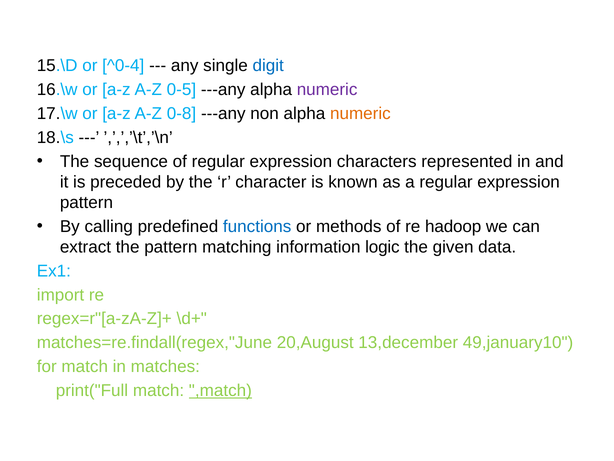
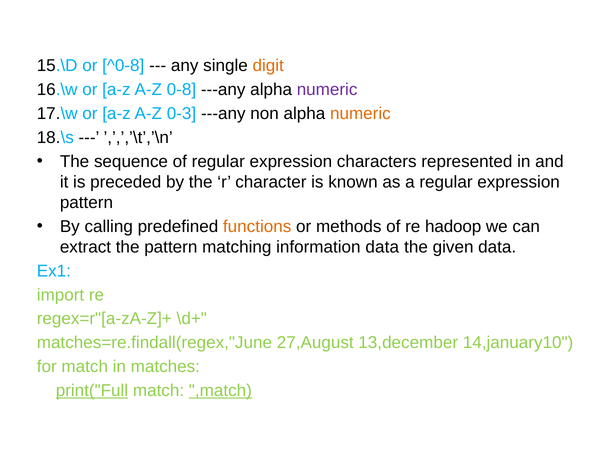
^0-4: ^0-4 -> ^0-8 (123, 66)
digit colour: blue -> orange (268, 66)
0-5: 0-5 -> 0-8 (181, 90)
0-8: 0-8 -> 0-3 (181, 114)
functions colour: blue -> orange (257, 226)
information logic: logic -> data (382, 247)
20,August: 20,August -> 27,August (315, 342)
49,january10: 49,january10 -> 14,january10 (518, 342)
print("Full underline: none -> present (92, 390)
